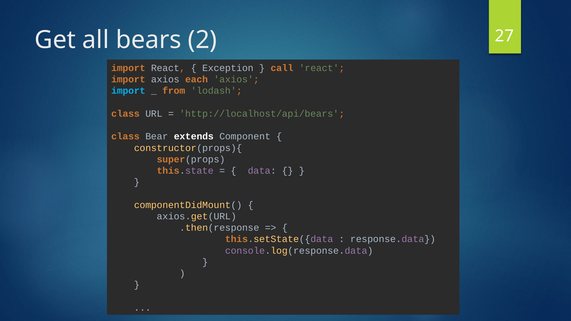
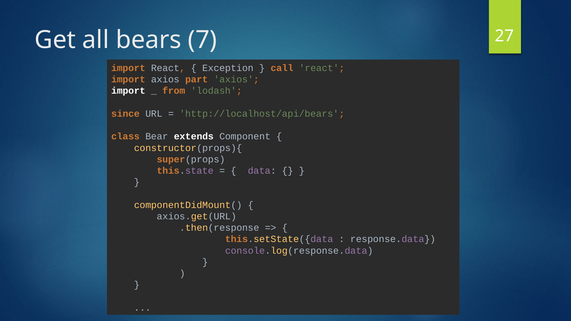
2: 2 -> 7 (203, 40)
each: each -> part (197, 79)
import colour: light blue -> white (128, 91)
class: class -> since (125, 114)
